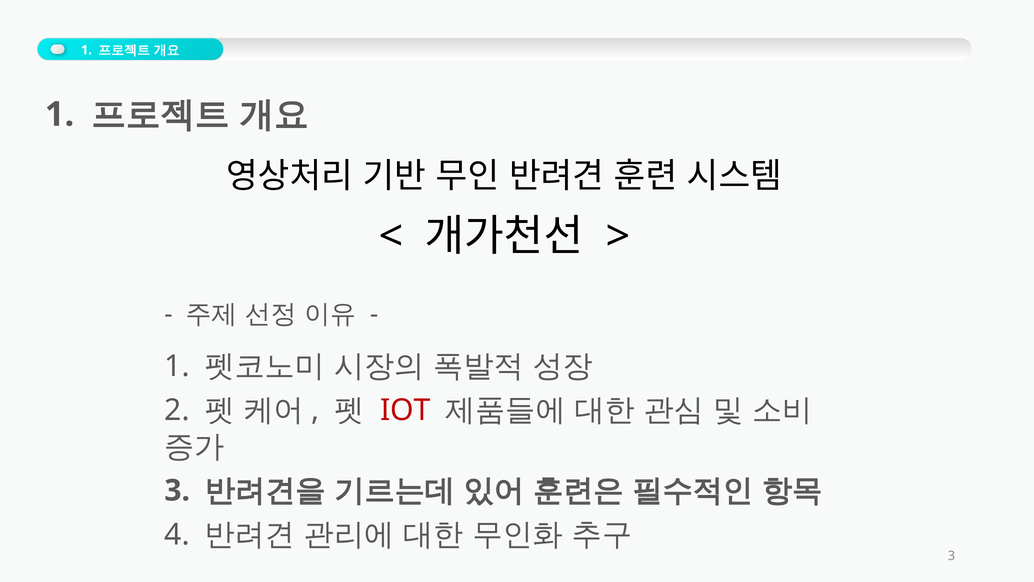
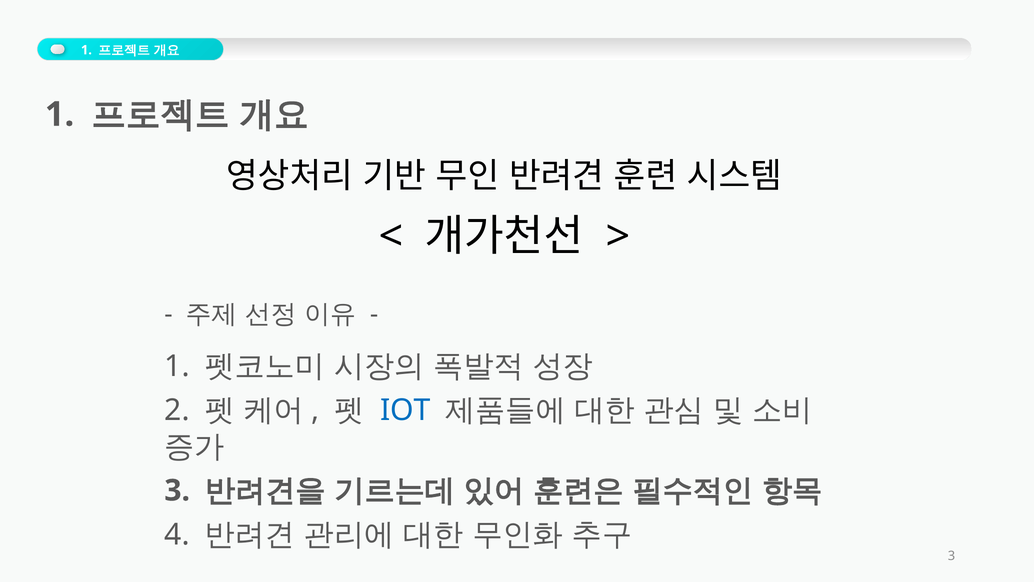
IOT colour: red -> blue (405, 410)
